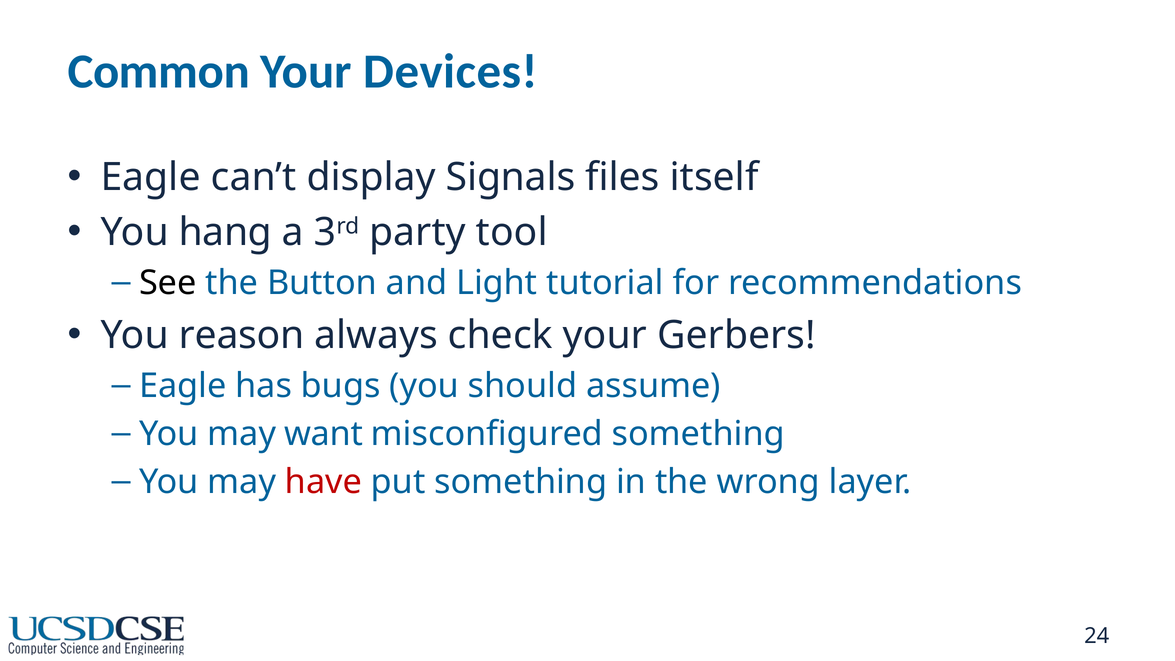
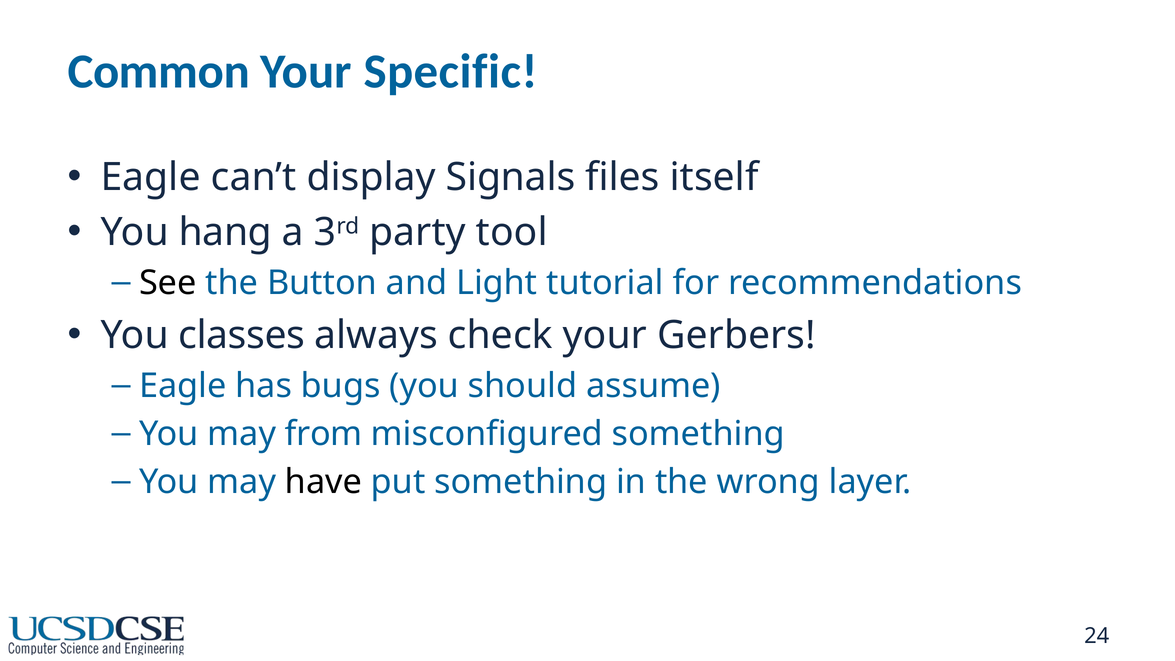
Devices: Devices -> Specific (451, 71)
reason: reason -> classes (242, 335)
want: want -> from (324, 434)
have colour: red -> black (324, 482)
